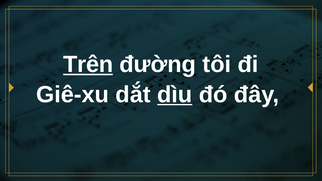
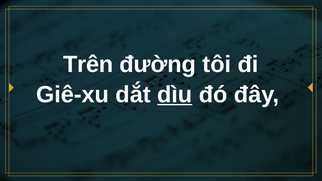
Trên underline: present -> none (88, 64)
